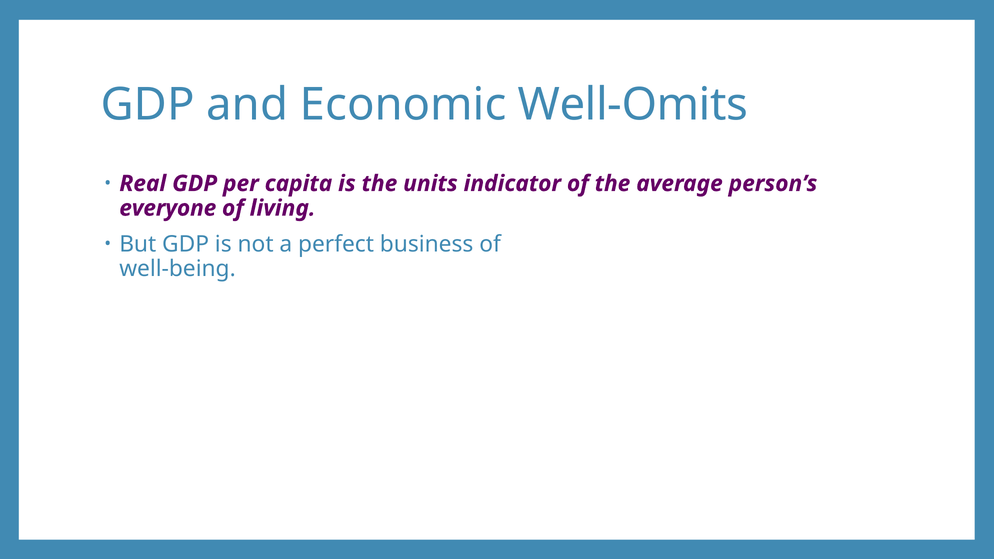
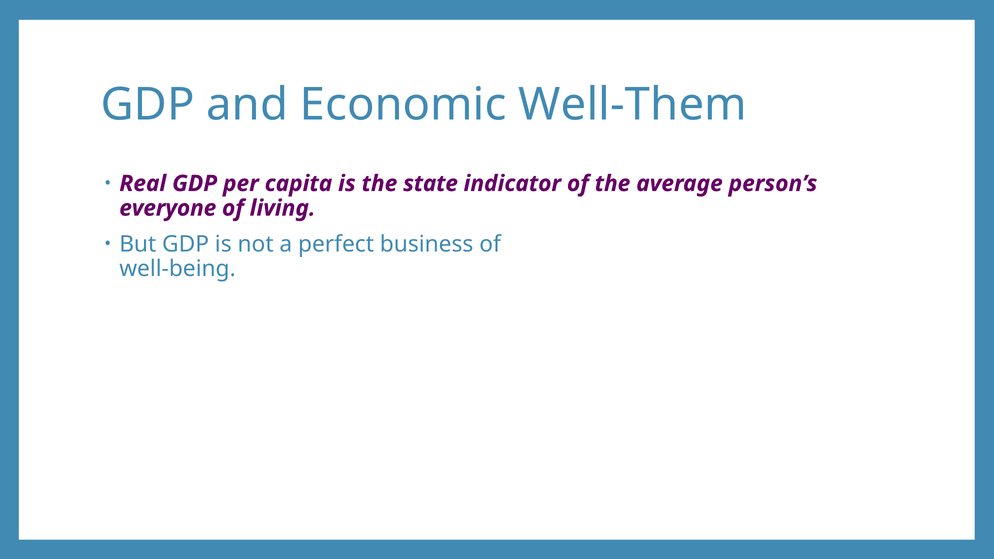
Well-Omits: Well-Omits -> Well-Them (633, 105)
units: units -> state (431, 184)
